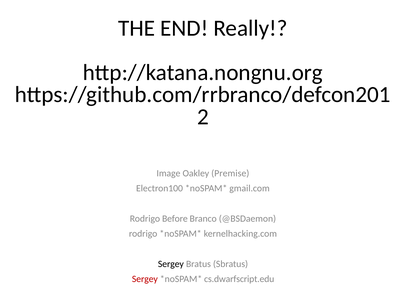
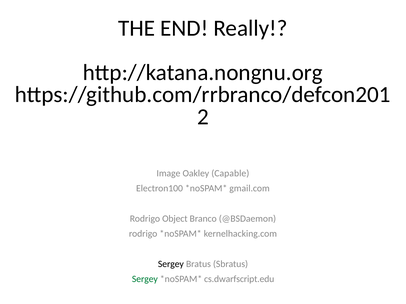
Premise: Premise -> Capable (230, 174)
Before: Before -> Object (175, 219)
Sergey colour: red -> green (145, 279)
